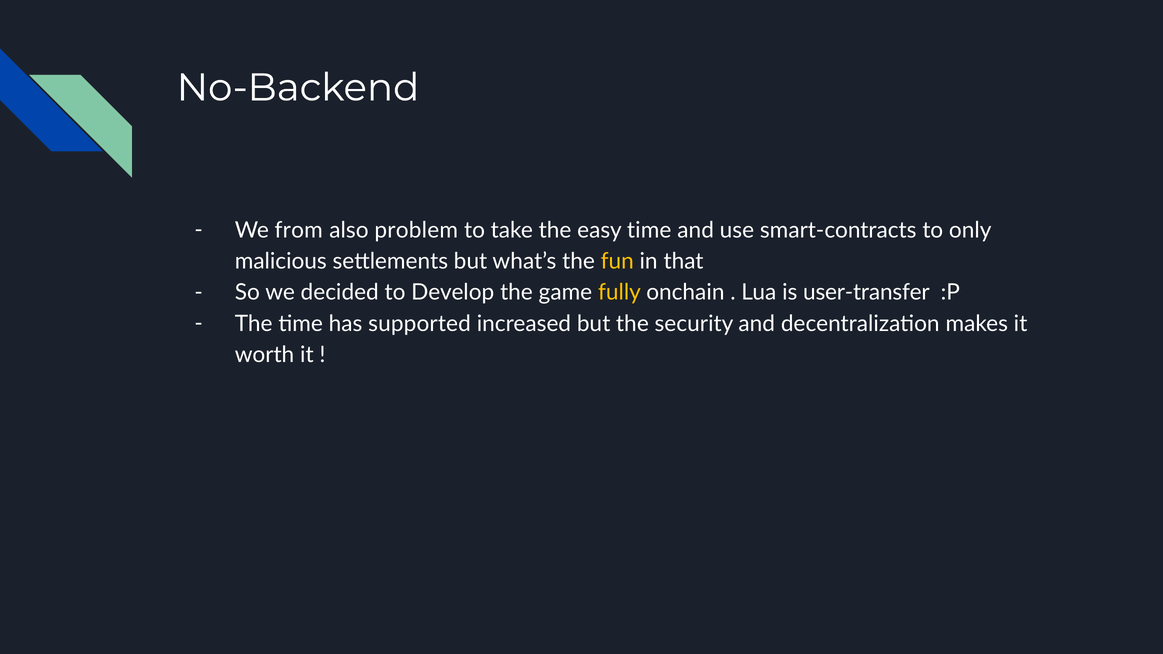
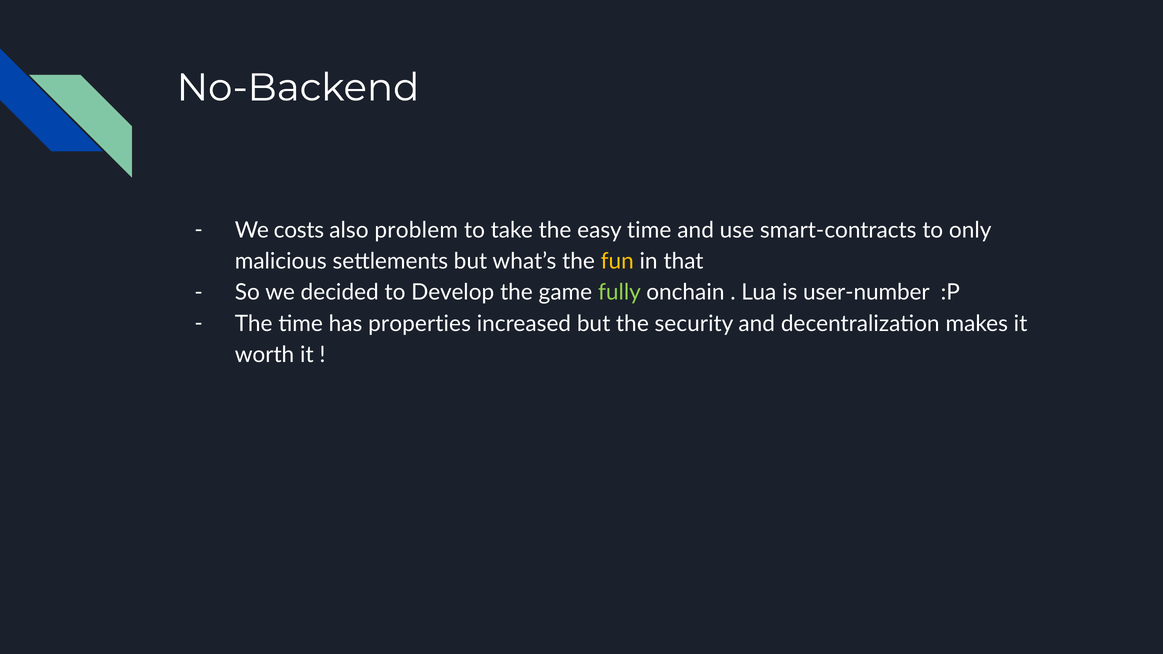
from: from -> costs (299, 230)
fully colour: yellow -> light green (619, 293)
user-transfer: user-transfer -> user-number (866, 293)
supported: supported -> properties (420, 324)
